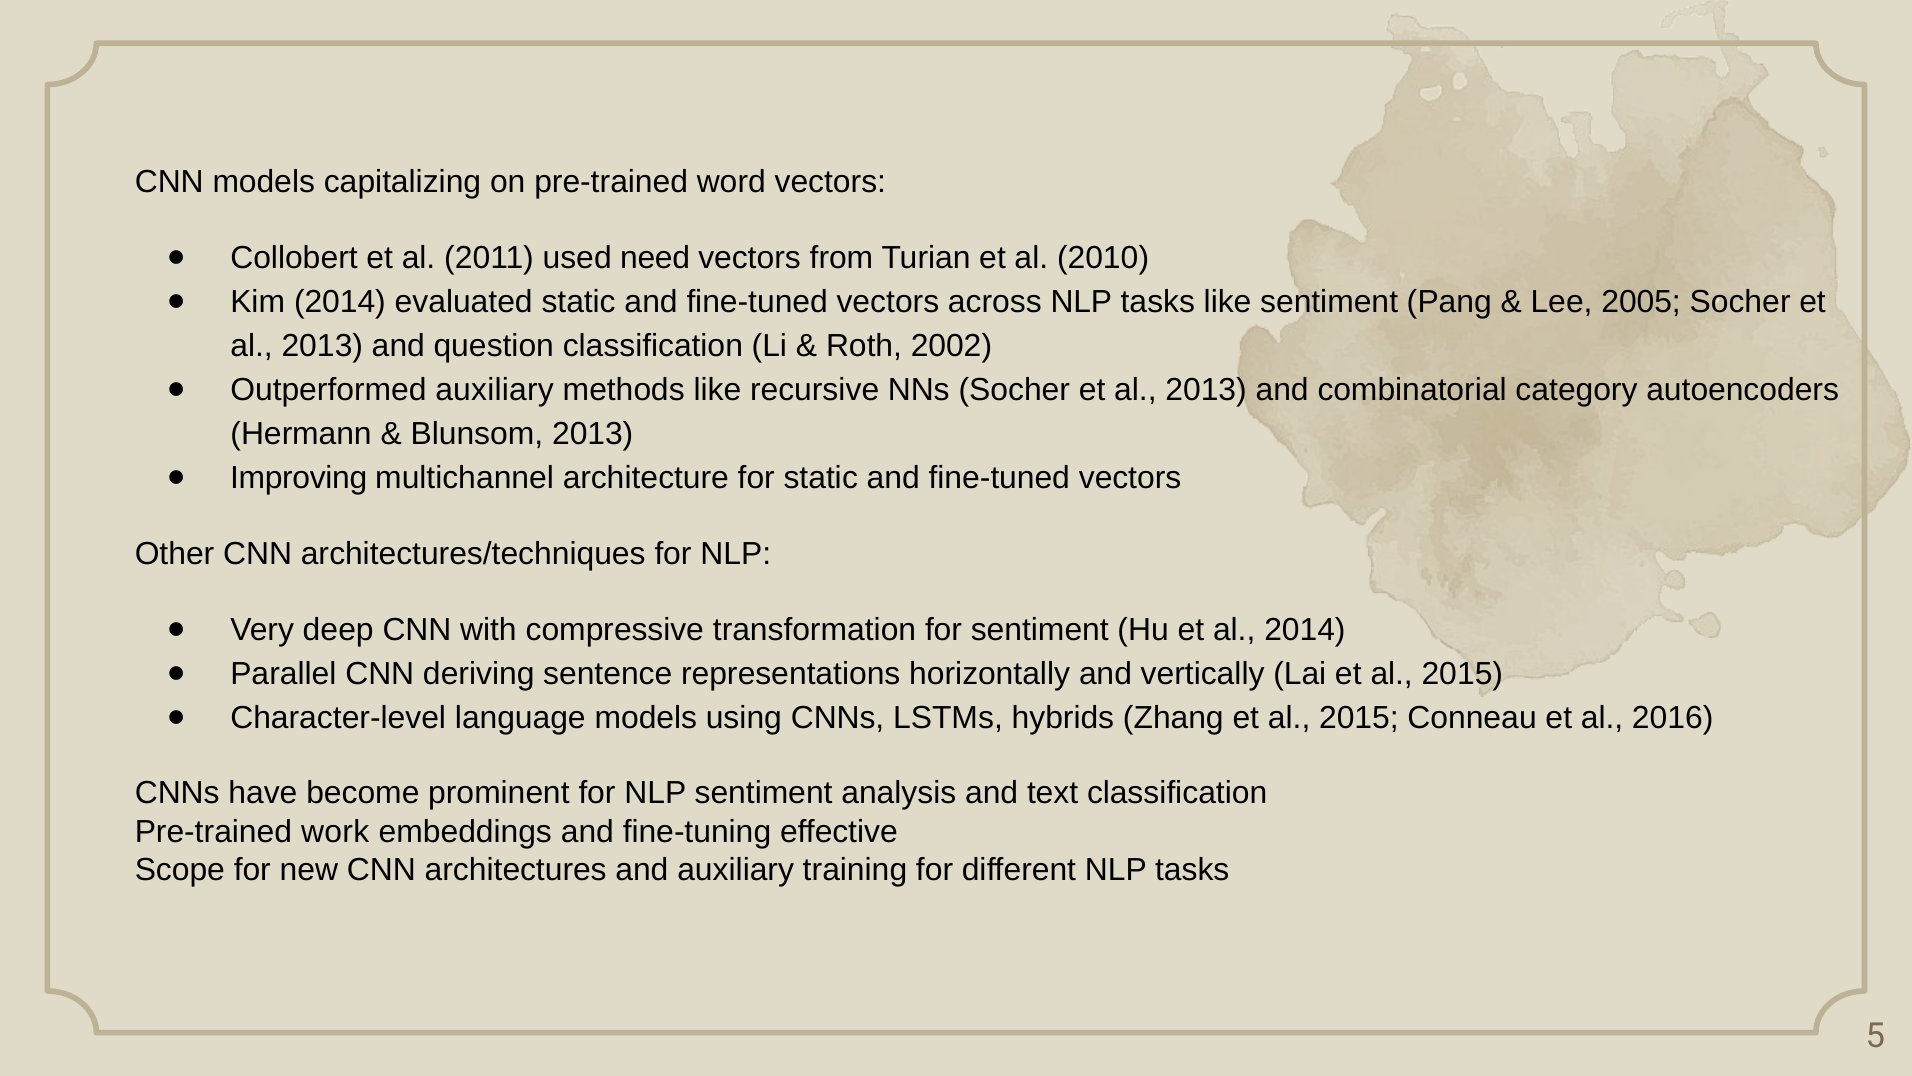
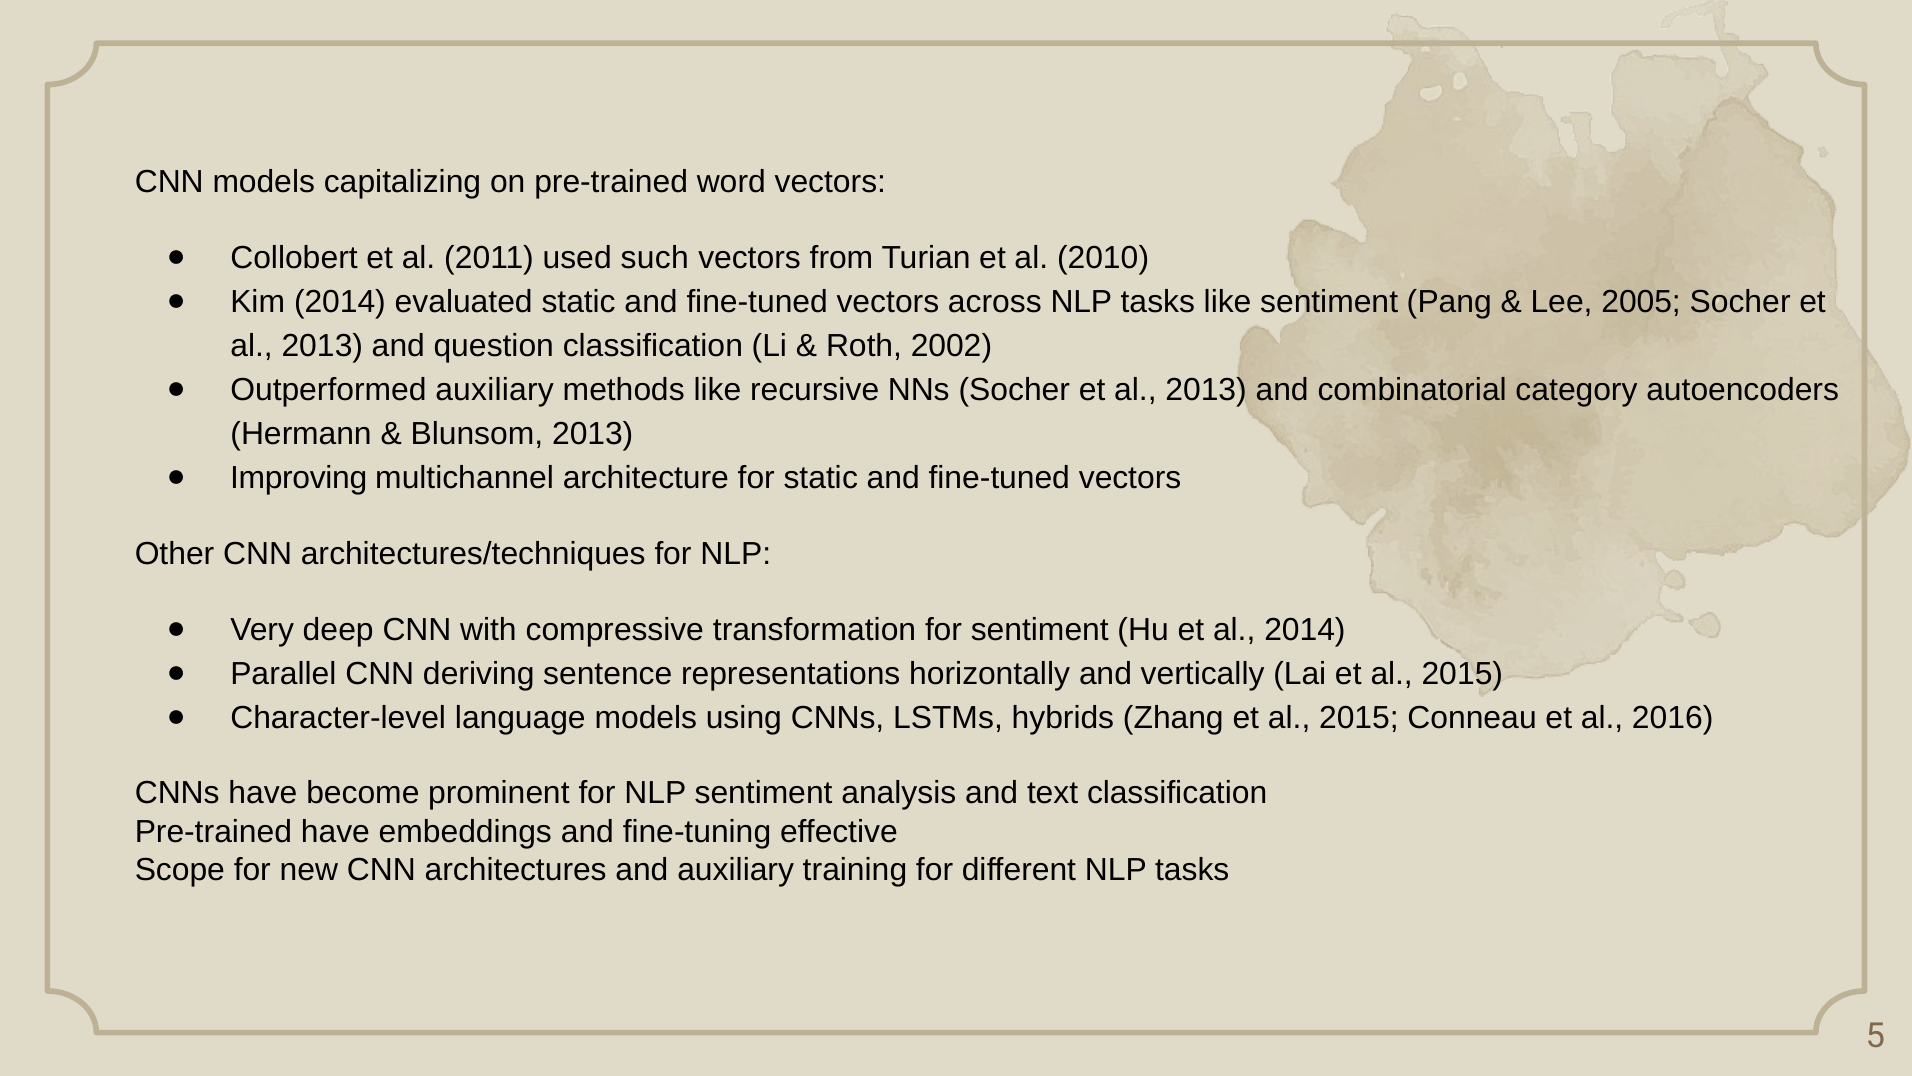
need: need -> such (655, 258)
Pre-trained work: work -> have (335, 831)
